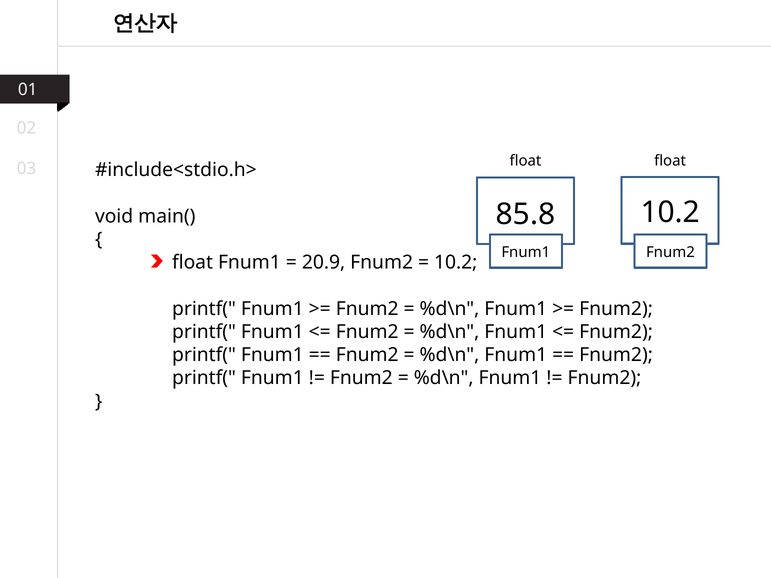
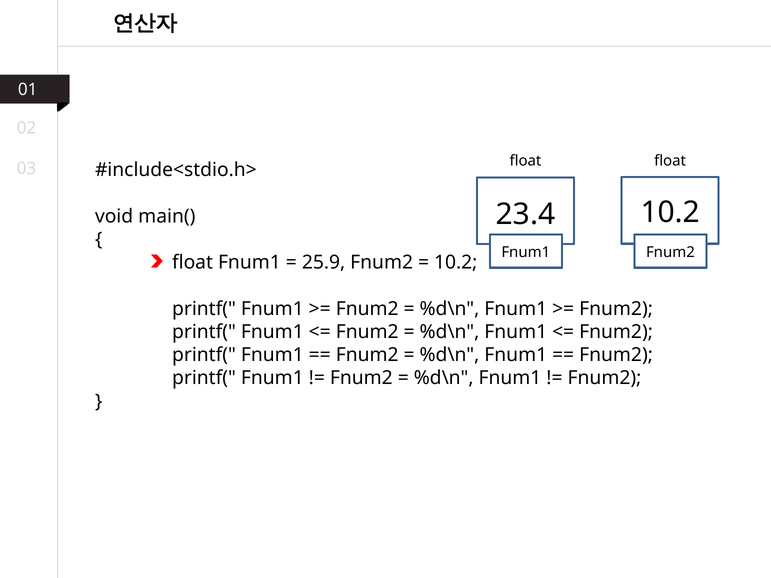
85.8: 85.8 -> 23.4 (525, 214)
20.9: 20.9 -> 25.9 (324, 263)
